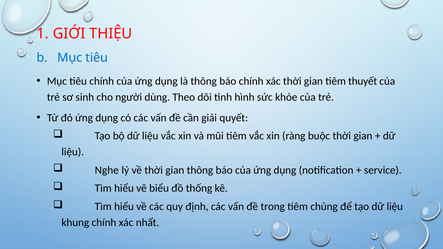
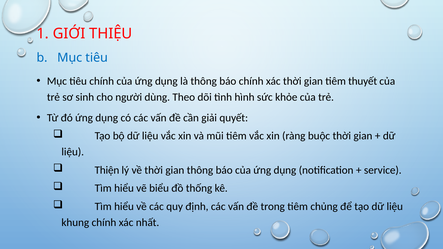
Nghe: Nghe -> Thiện (107, 170)
